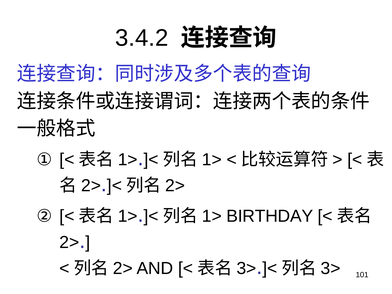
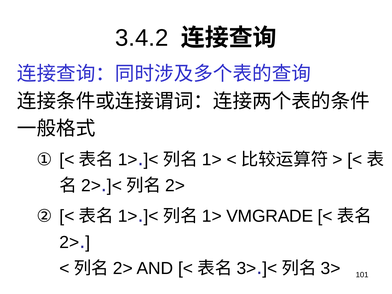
BIRTHDAY: BIRTHDAY -> VMGRADE (270, 216)
